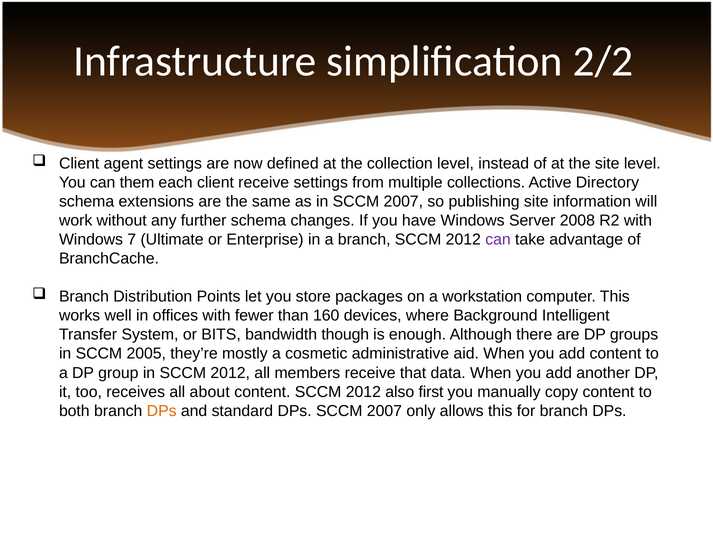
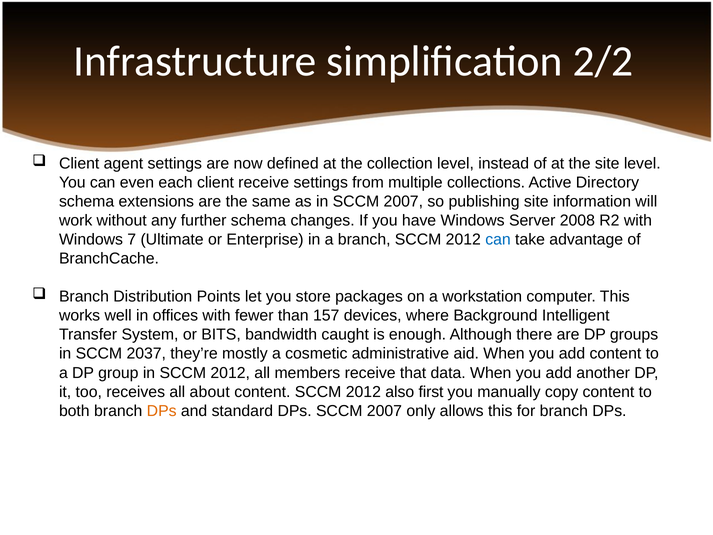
them: them -> even (137, 183)
can colour: purple -> blue (498, 240)
160: 160 -> 157 (326, 316)
though: though -> caught (345, 335)
2005: 2005 -> 2037 (146, 354)
